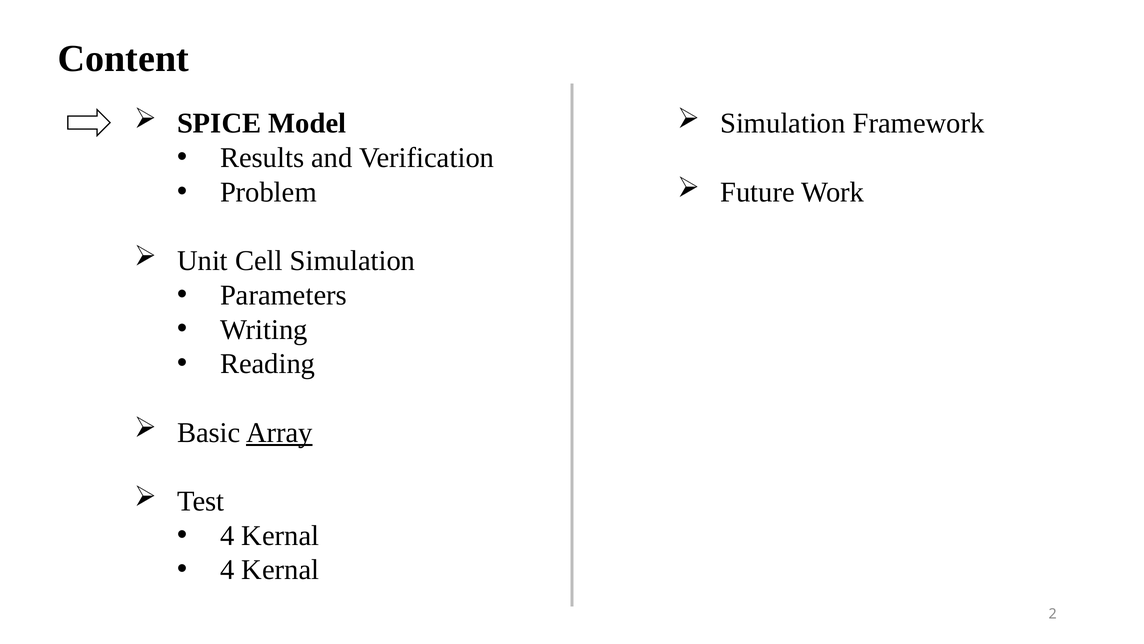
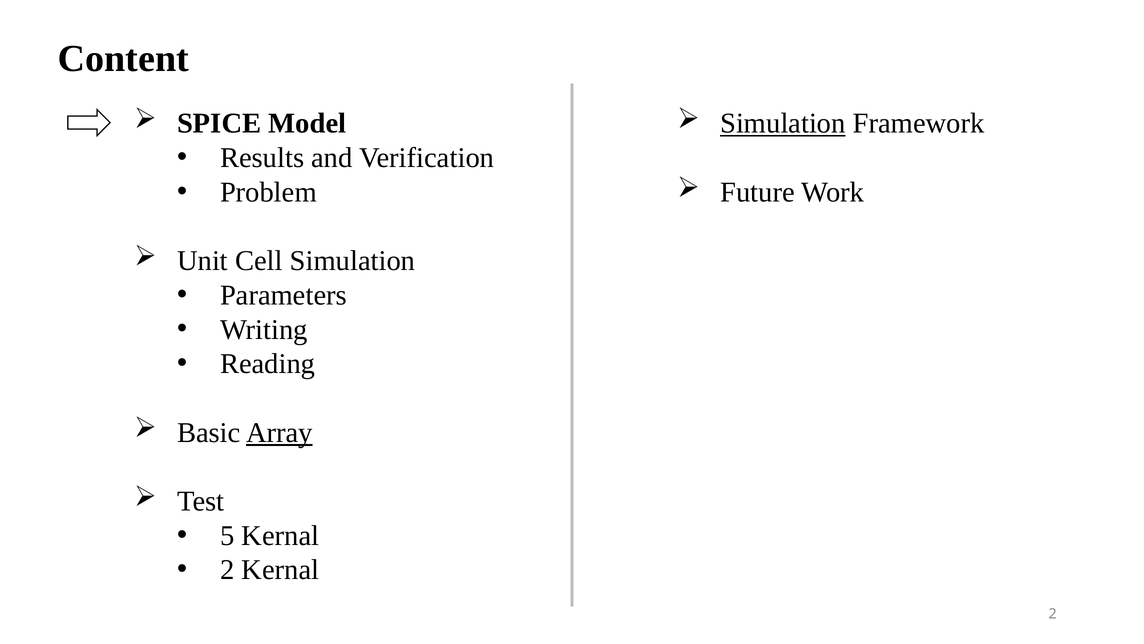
Simulation underline: none -> present (783, 123)
4: 4 -> 5 (227, 535)
4: 4 -> 2 (227, 570)
